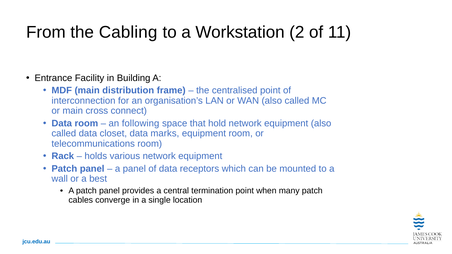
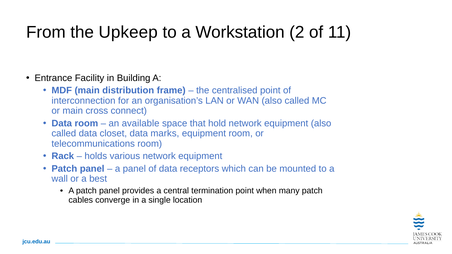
Cabling: Cabling -> Upkeep (128, 32)
following: following -> available (141, 123)
